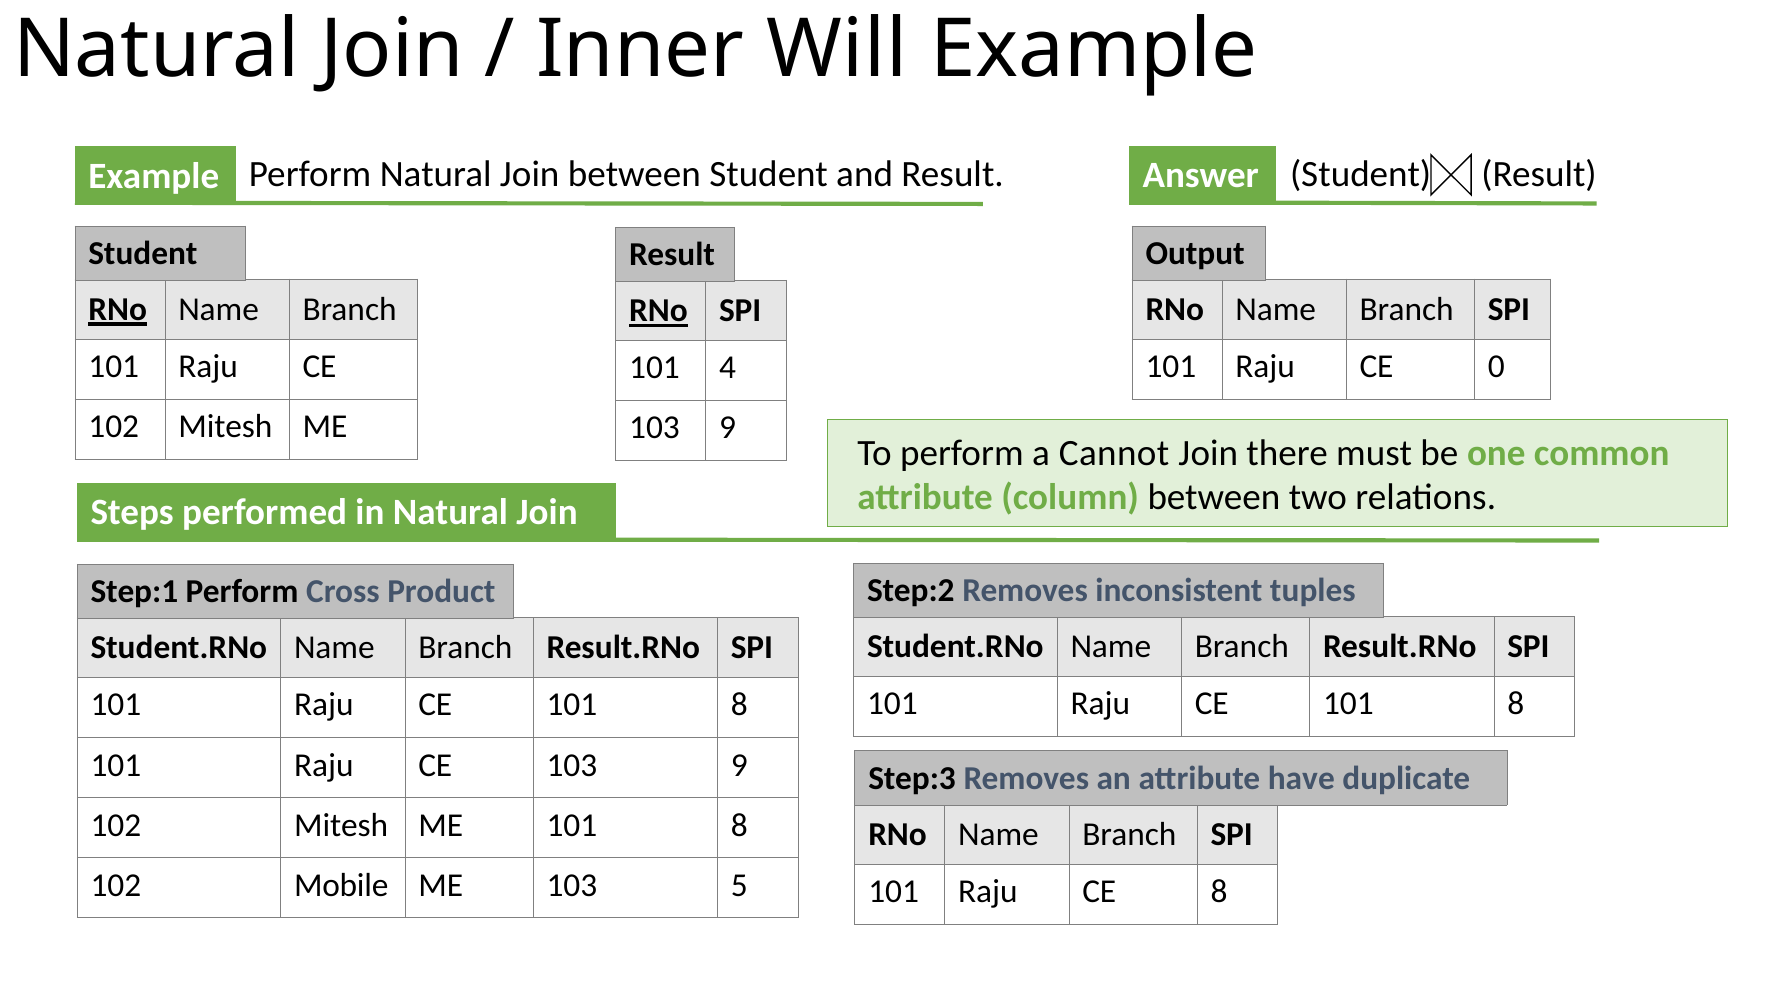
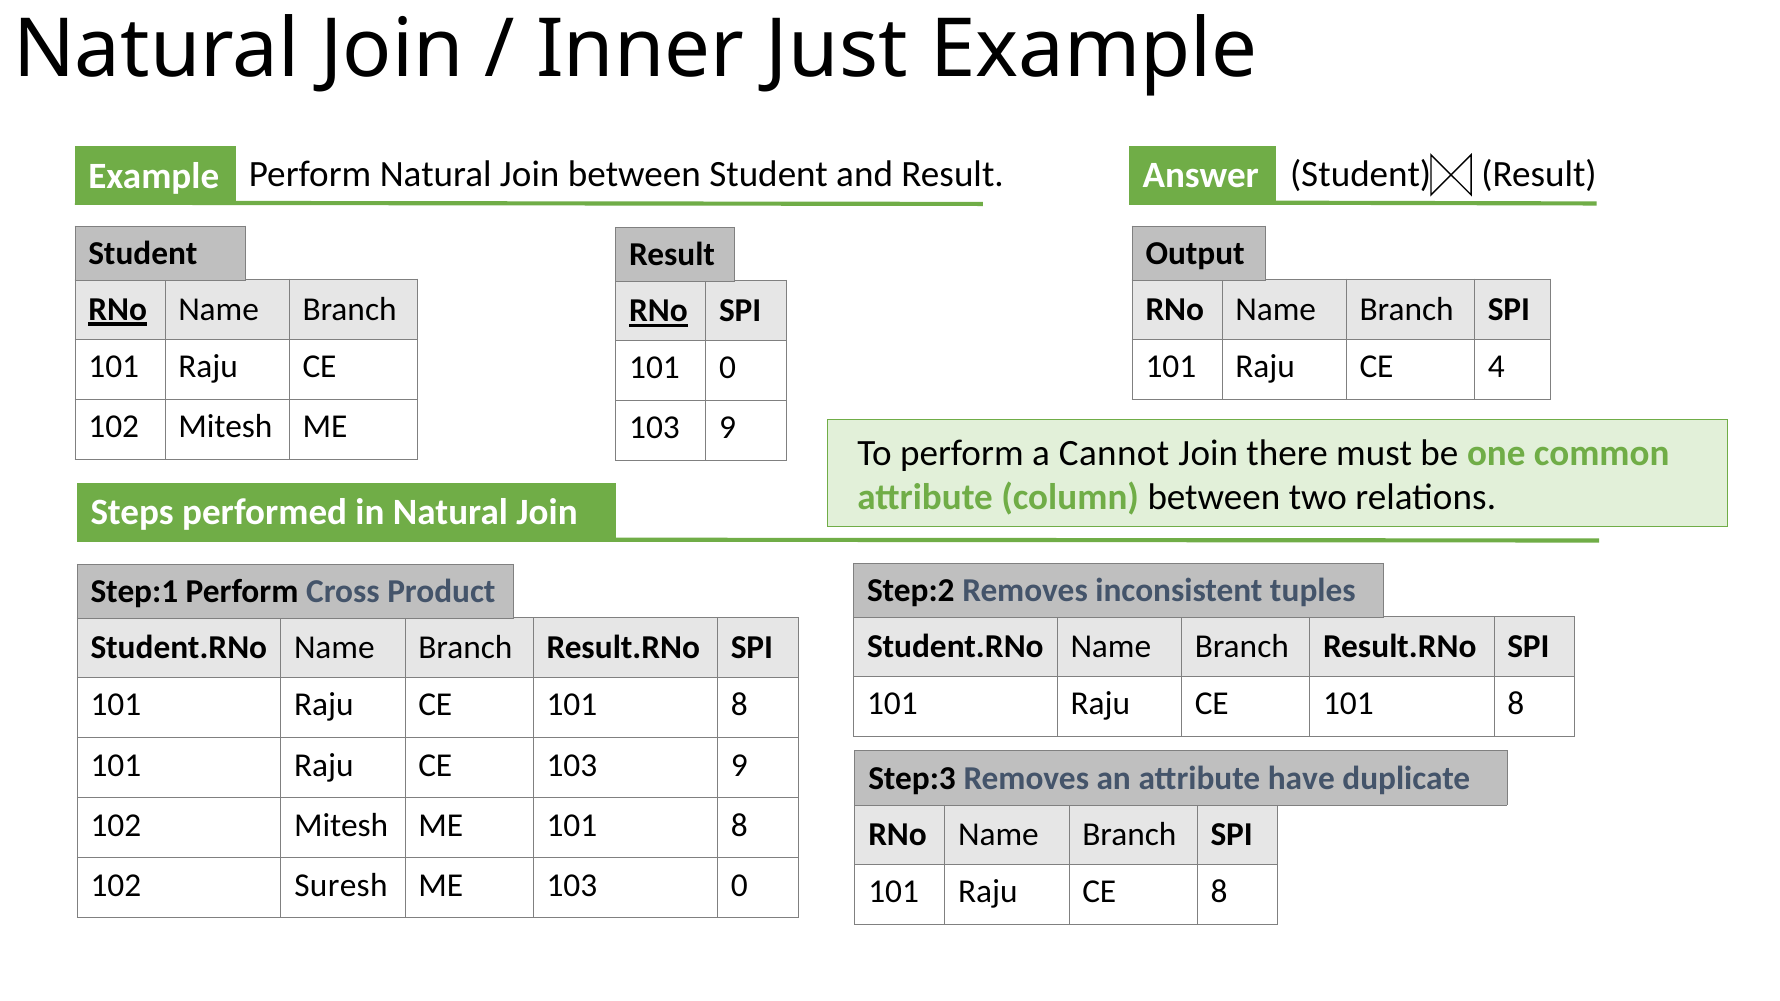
Will: Will -> Just (837, 50)
0: 0 -> 4 (1496, 367)
101 4: 4 -> 0 (727, 368)
Mobile: Mobile -> Suresh (341, 885)
103 5: 5 -> 0 (739, 885)
